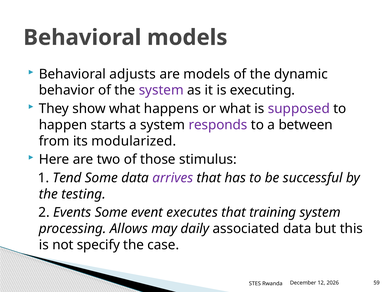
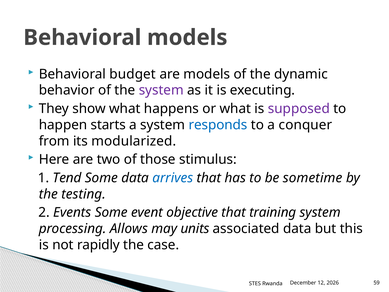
adjusts: adjusts -> budget (133, 74)
responds colour: purple -> blue (218, 125)
between: between -> conquer (305, 125)
arrives colour: purple -> blue (173, 178)
successful: successful -> sometime (313, 178)
executes: executes -> objective (192, 212)
daily: daily -> units (195, 228)
specify: specify -> rapidly (98, 245)
